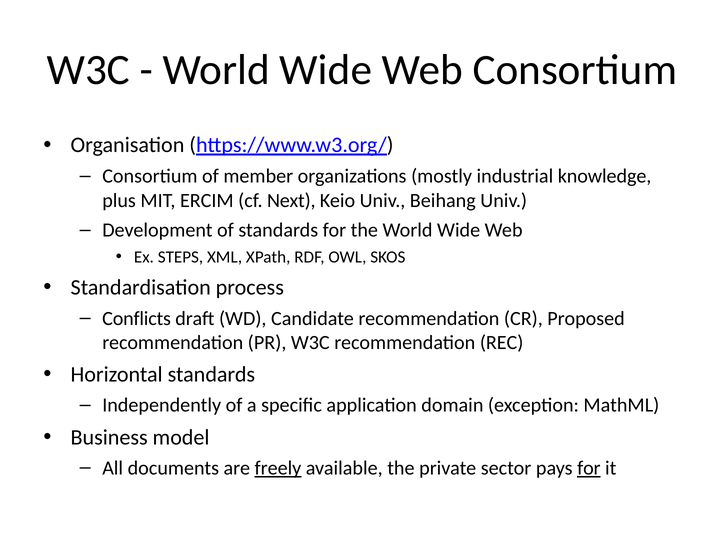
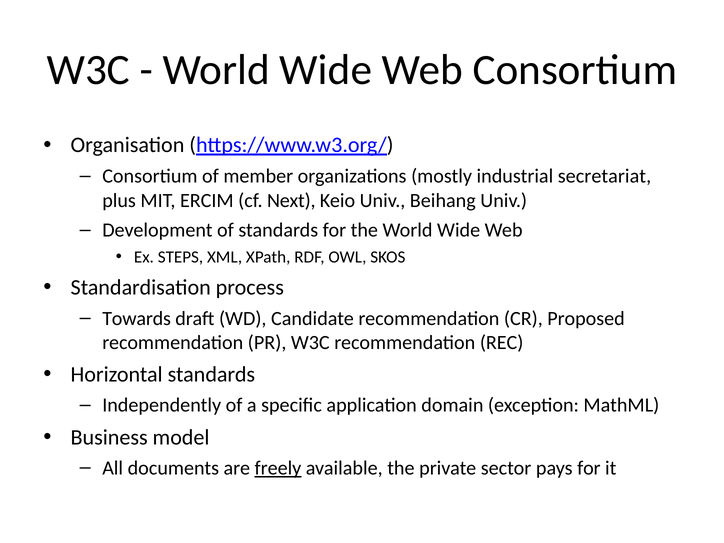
knowledge: knowledge -> secretariat (604, 176)
Conflicts: Conflicts -> Towards (137, 318)
for underline: present -> none (589, 468)
